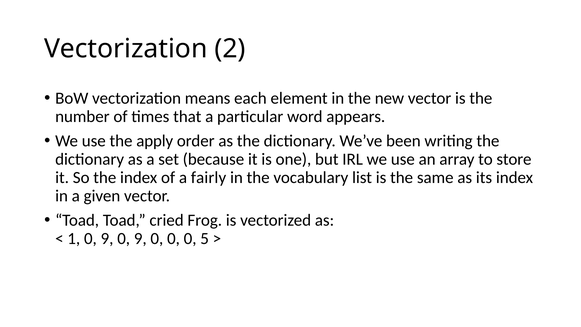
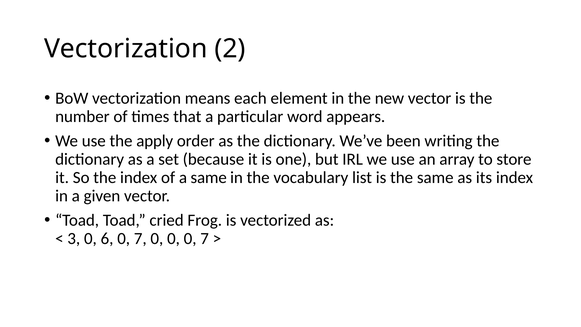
a fairly: fairly -> same (209, 178)
1: 1 -> 3 (74, 238)
9: 9 -> 6 (107, 238)
9: 9 -> 7 (140, 238)
0 0 5: 5 -> 7 (205, 238)
